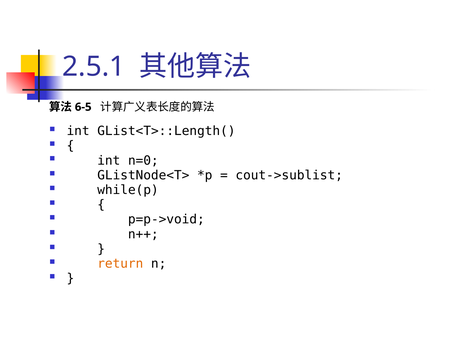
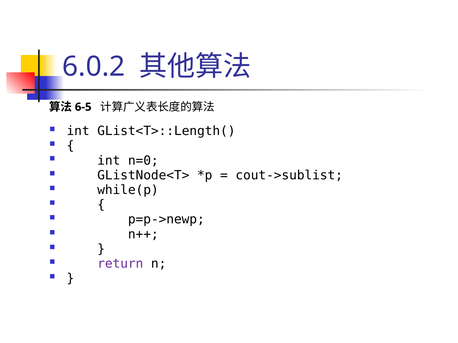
2.5.1: 2.5.1 -> 6.0.2 (94, 67)
p=p->void: p=p->void -> p=p->newp (166, 220)
return colour: orange -> purple (120, 264)
